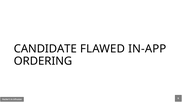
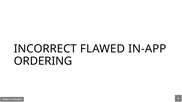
CANDIDATE: CANDIDATE -> INCORRECT (45, 49)
